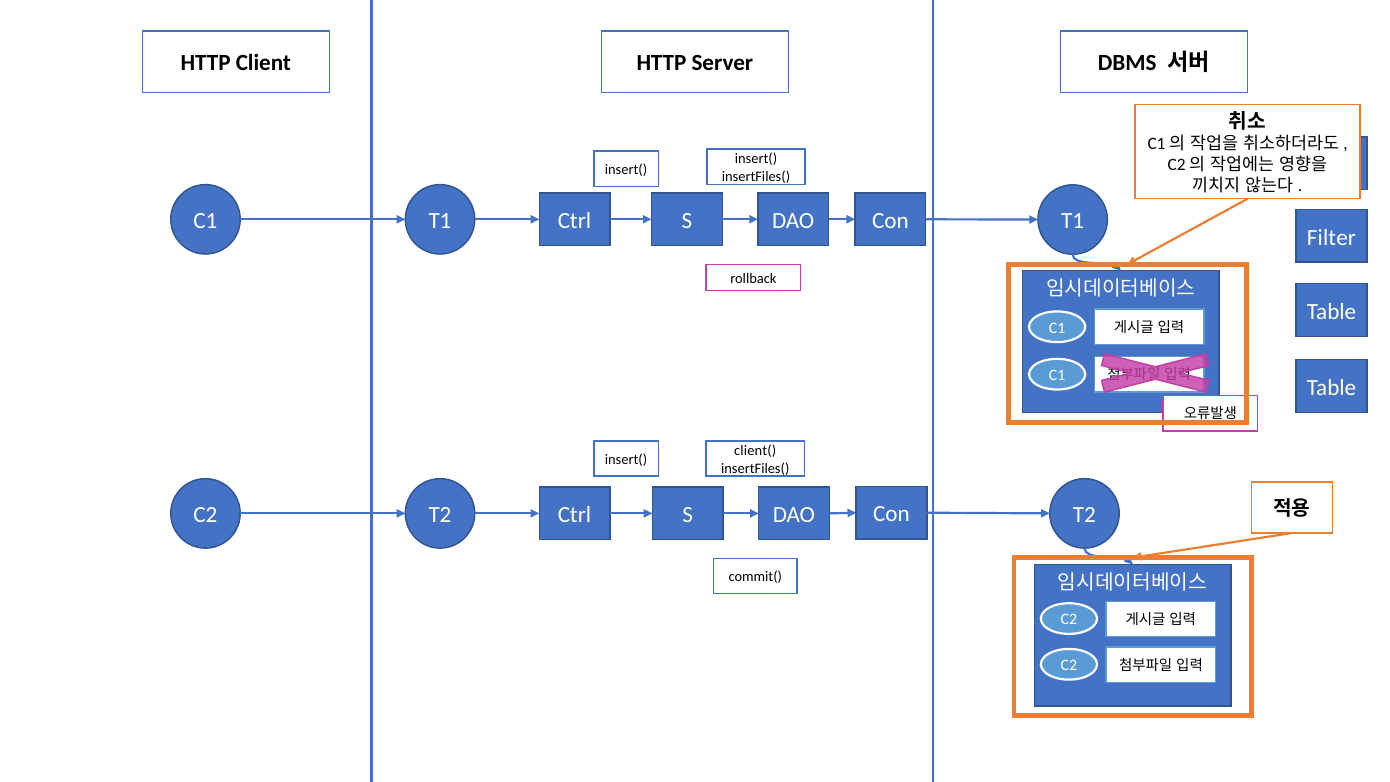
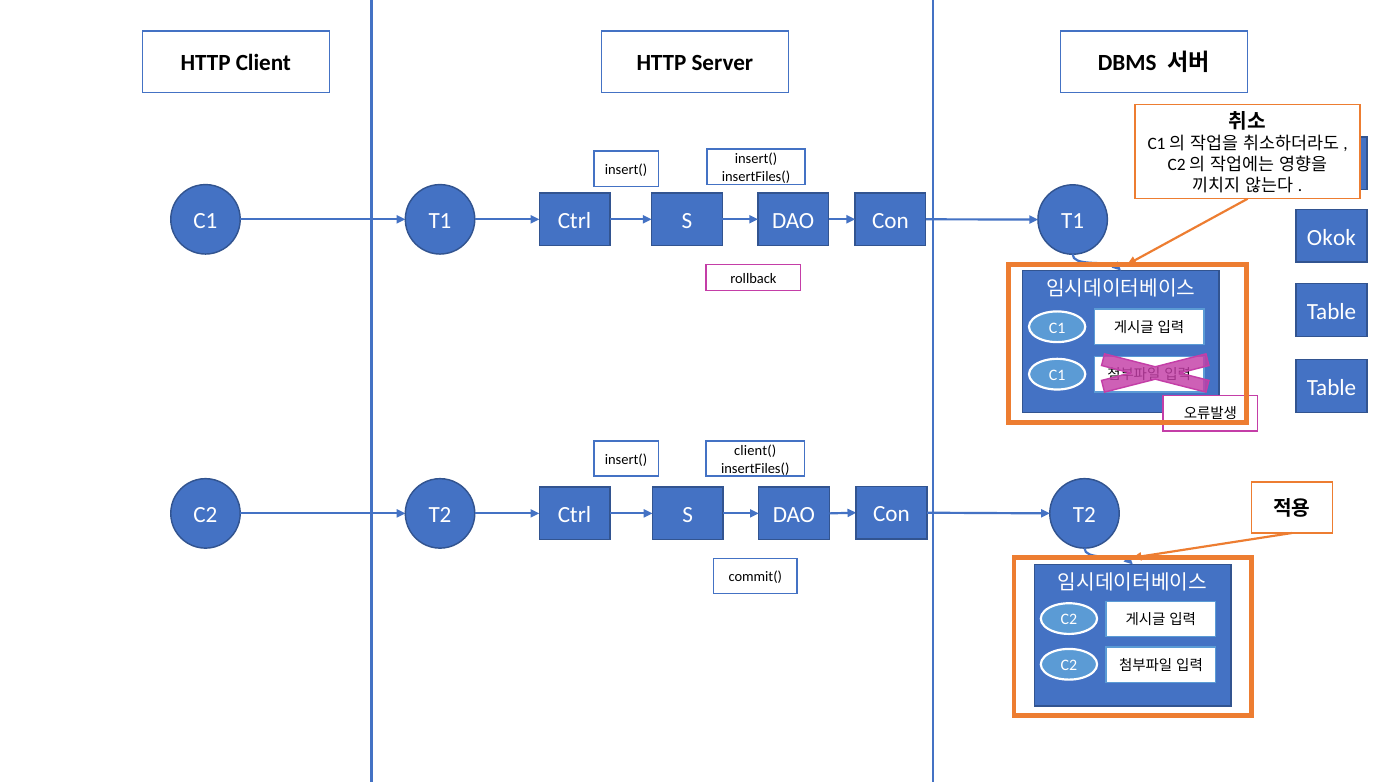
Filter: Filter -> Okok (1331, 237)
